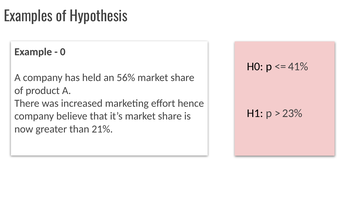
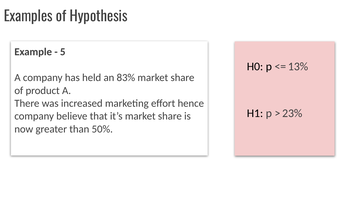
0: 0 -> 5 (63, 52)
41%: 41% -> 13% (298, 67)
56%: 56% -> 83% (126, 78)
21%: 21% -> 50% (102, 129)
